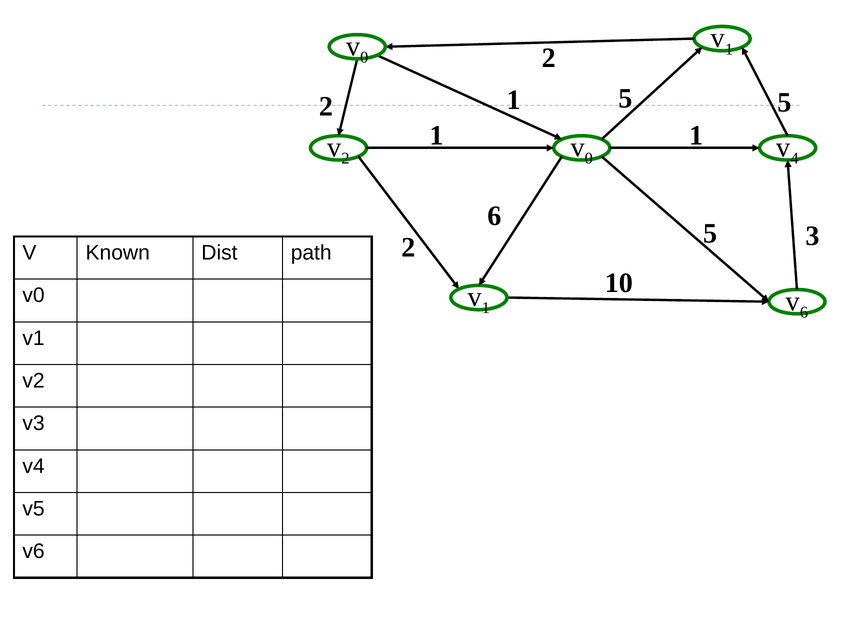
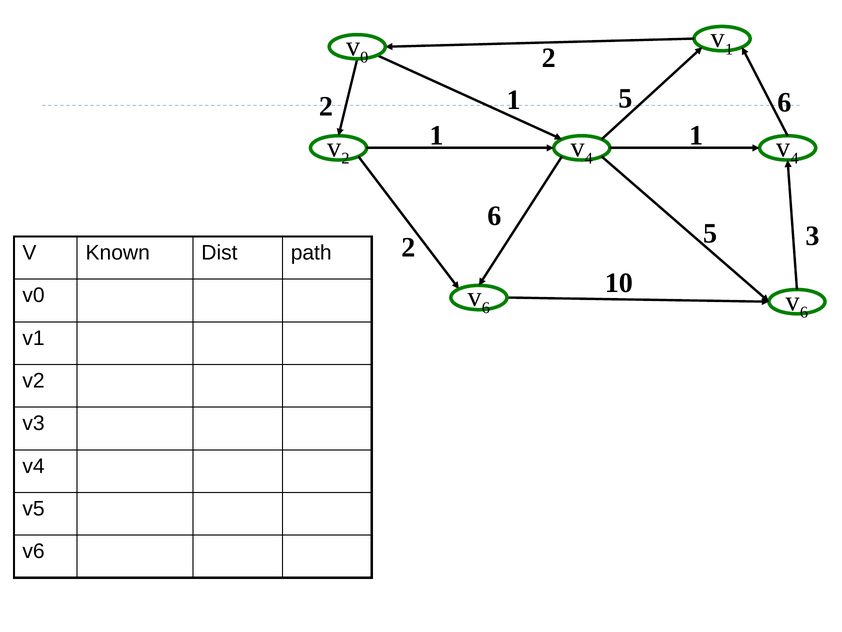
1 5: 5 -> 6 (784, 103)
0: 0 -> 4 (589, 158)
1: 1 -> 6 (486, 308)
